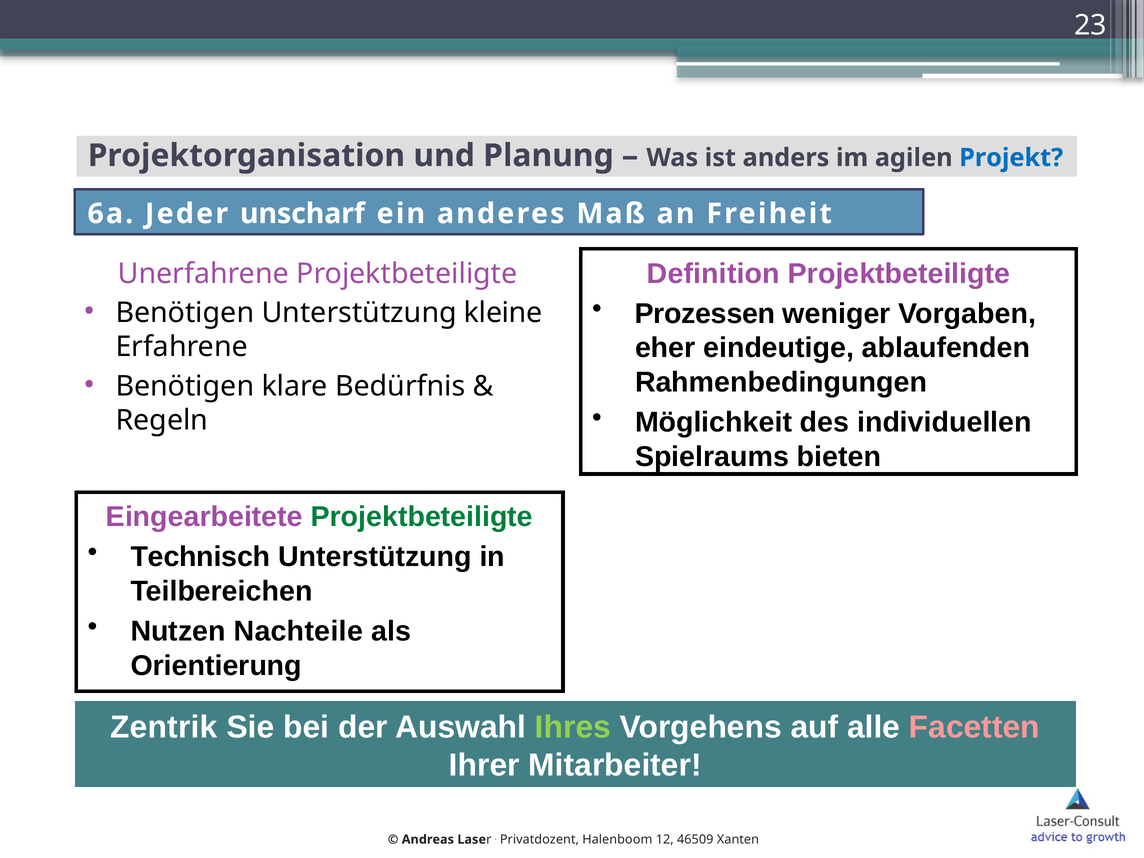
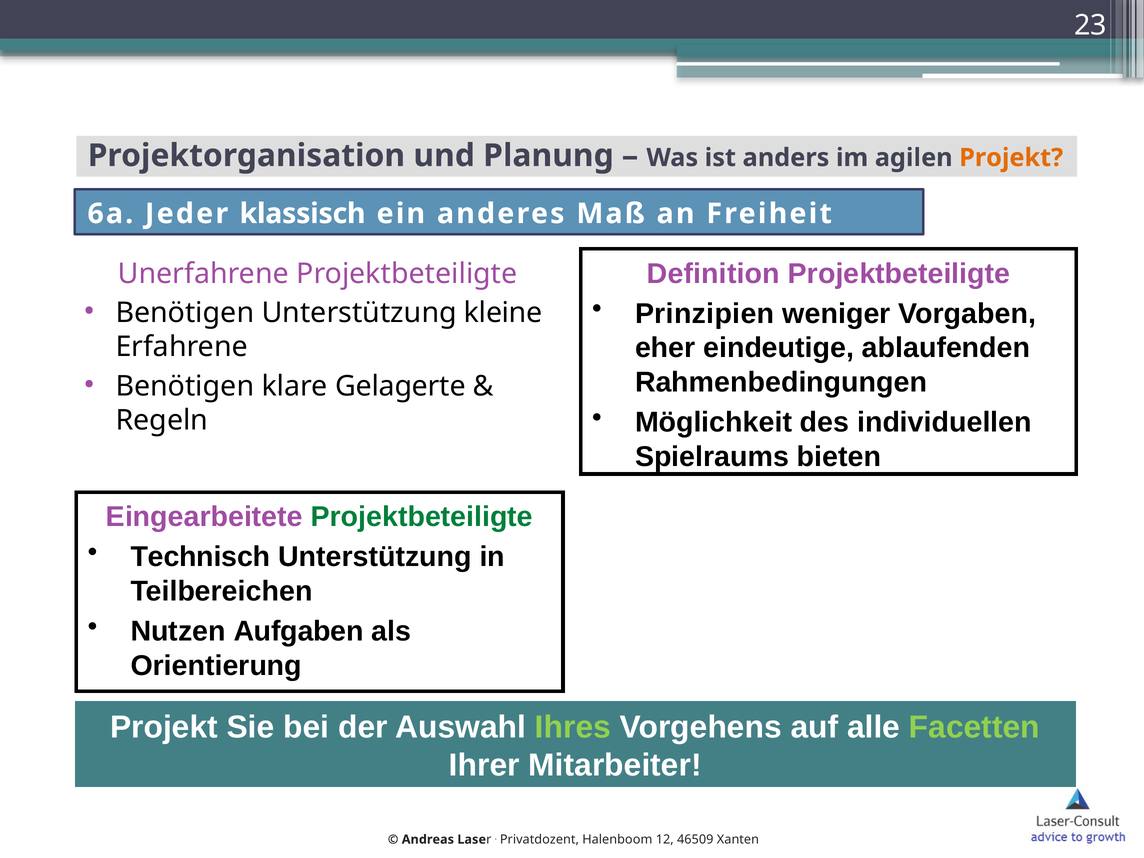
Projekt colour: blue -> orange (1011, 158)
unscharf: unscharf -> klassisch (303, 214)
Prozessen: Prozessen -> Prinzipien (705, 314)
Bedürfnis: Bedürfnis -> Gelagerte (400, 386)
Nachteile: Nachteile -> Aufgaben (299, 631)
Zentrik: Zentrik -> Projekt (164, 727)
Facetten colour: pink -> light green (974, 727)
